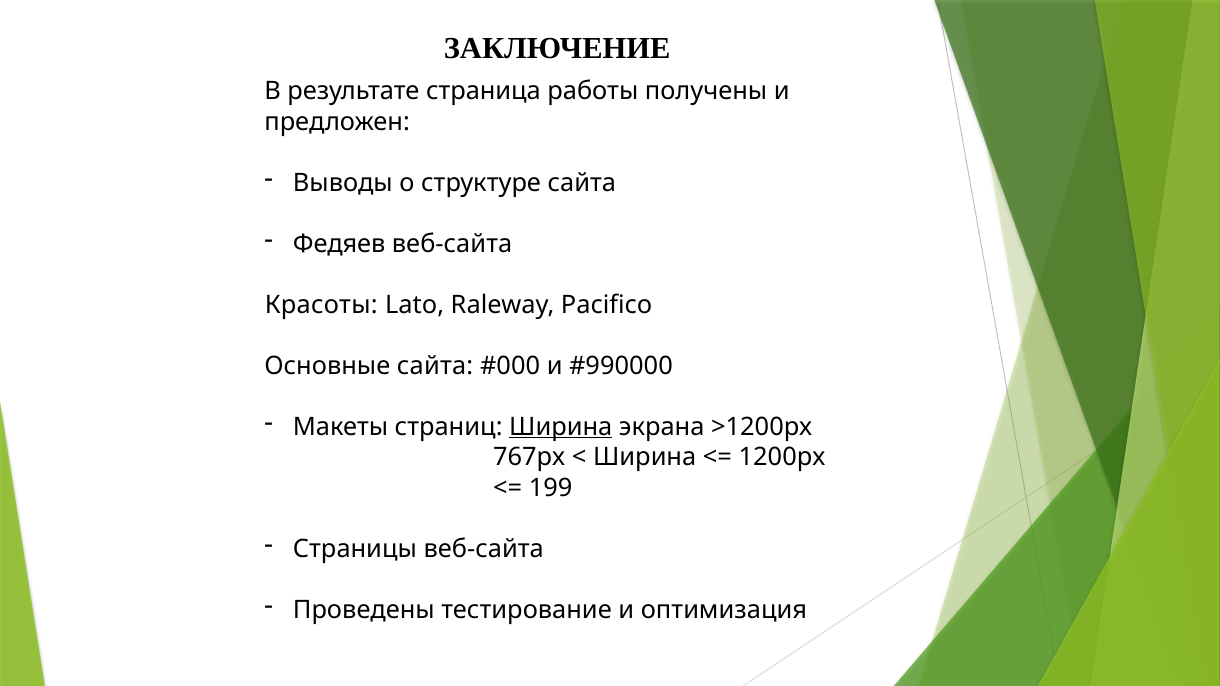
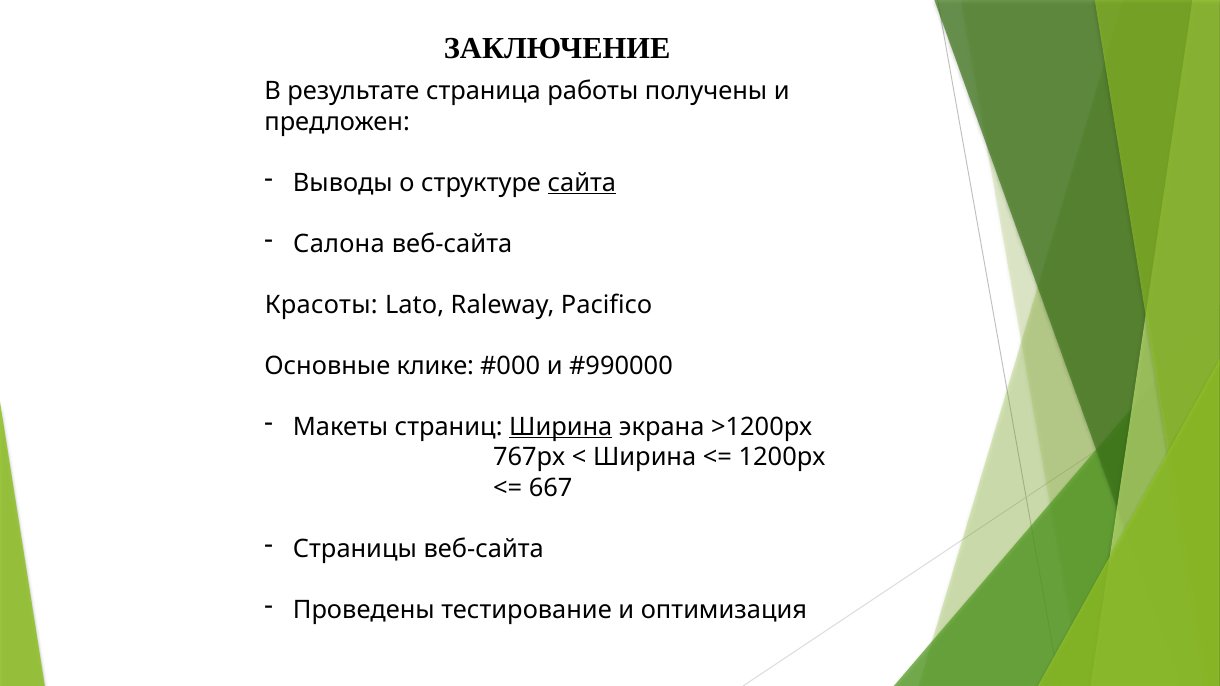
сайта underline: none -> present (582, 183)
Федяев: Федяев -> Салона (339, 244)
Основные сайта: сайта -> клике (435, 366)
199: 199 -> 667 (551, 488)
